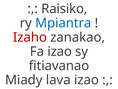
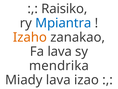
Izaho colour: red -> orange (30, 37)
Fa izao: izao -> lava (60, 51)
fitiavanao: fitiavanao -> mendrika (59, 65)
